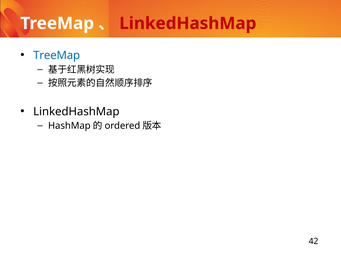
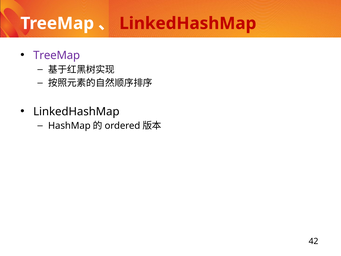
TreeMap colour: blue -> purple (57, 55)
